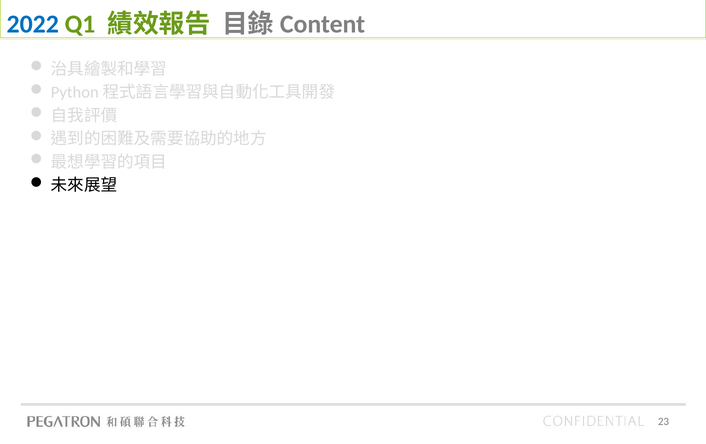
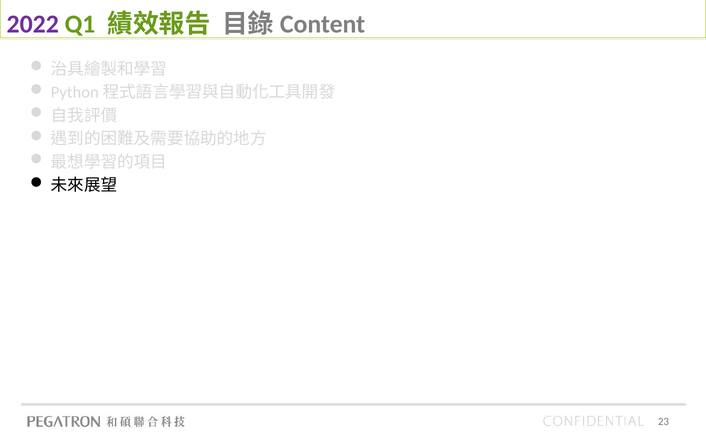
2022 colour: blue -> purple (33, 24)
